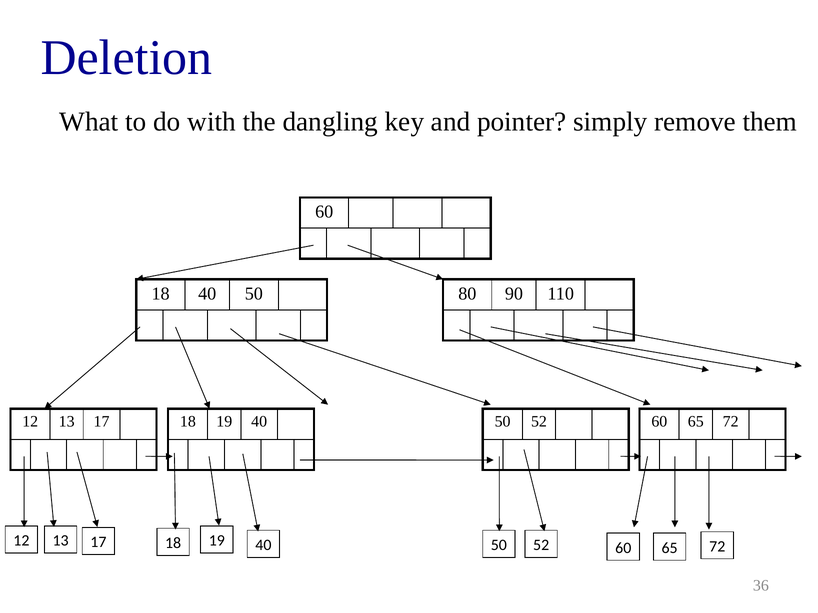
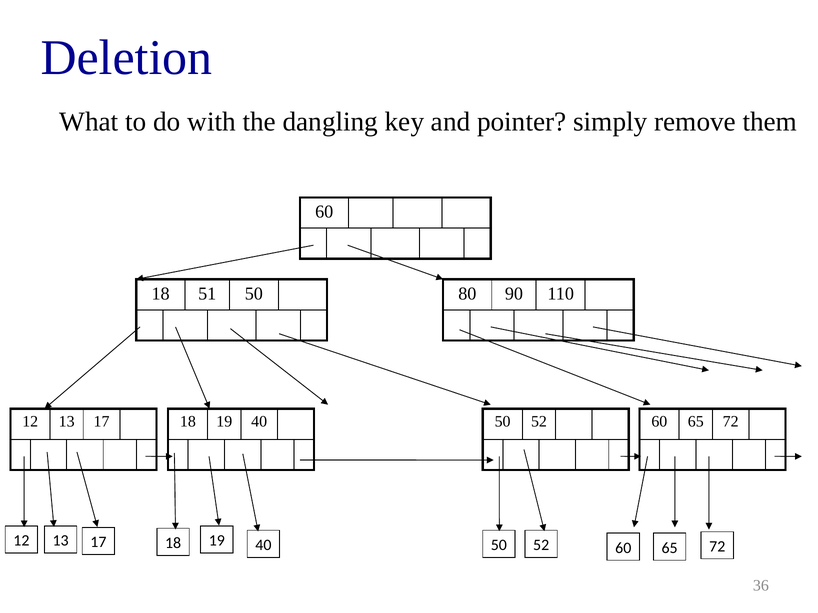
18 40: 40 -> 51 (207, 294)
